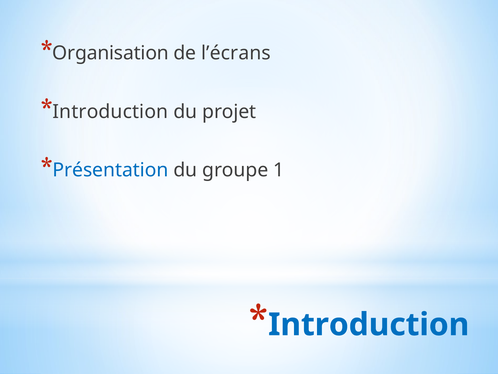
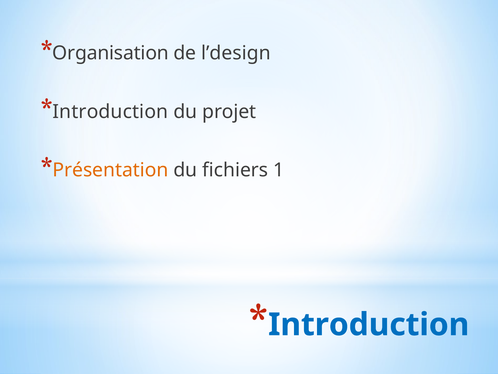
l’écrans: l’écrans -> l’design (236, 53)
Présentation colour: blue -> orange (110, 170)
groupe: groupe -> fichiers (235, 170)
